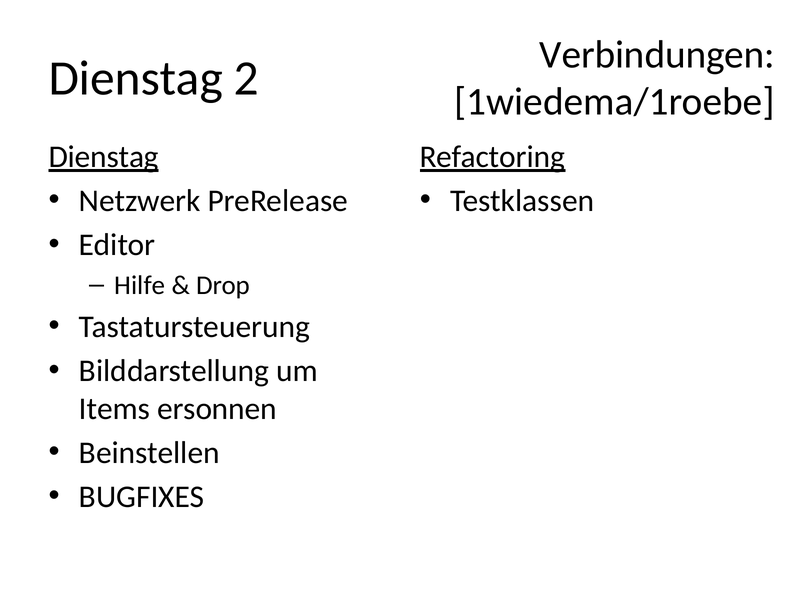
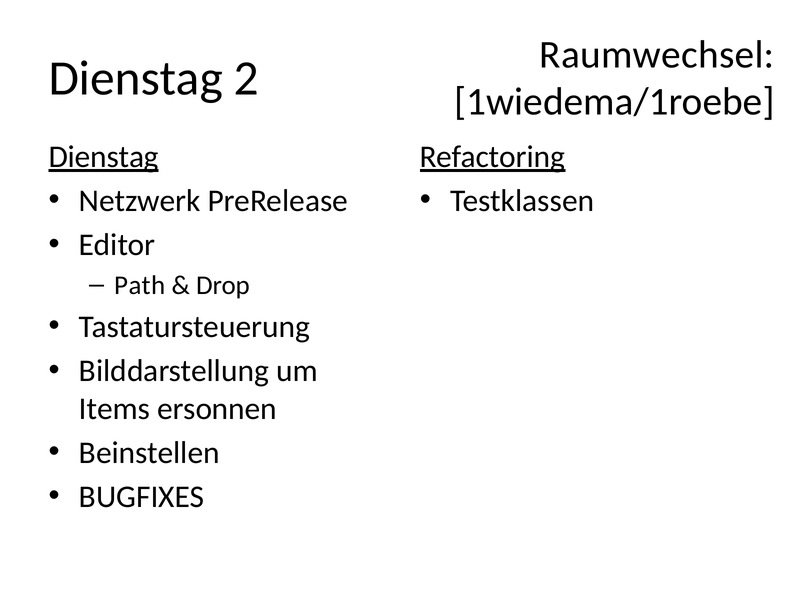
Verbindungen: Verbindungen -> Raumwechsel (657, 55)
Hilfe: Hilfe -> Path (140, 285)
